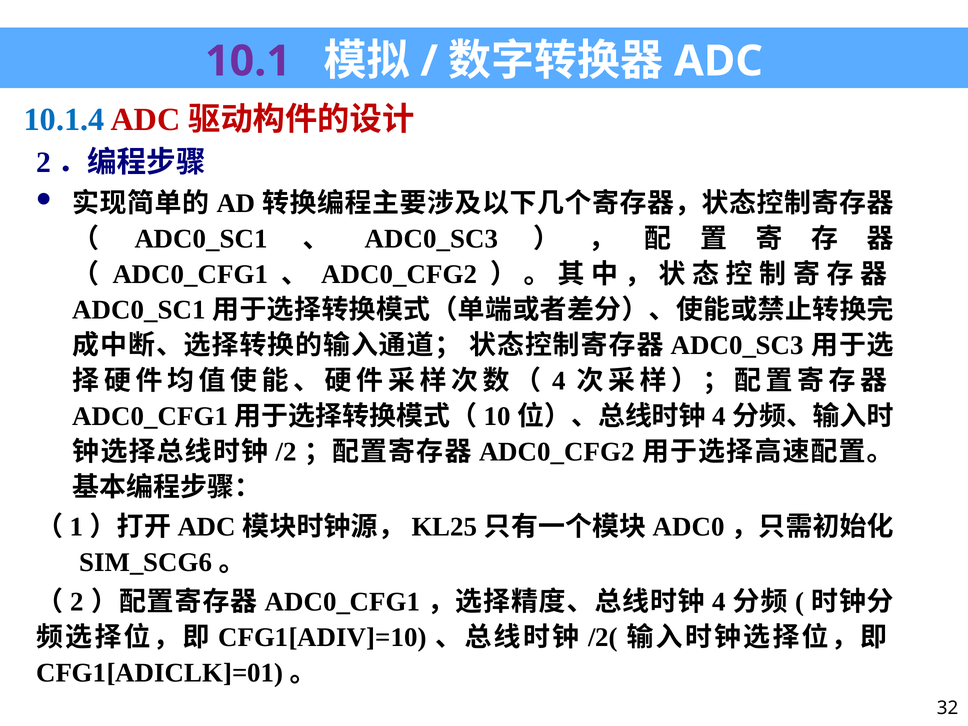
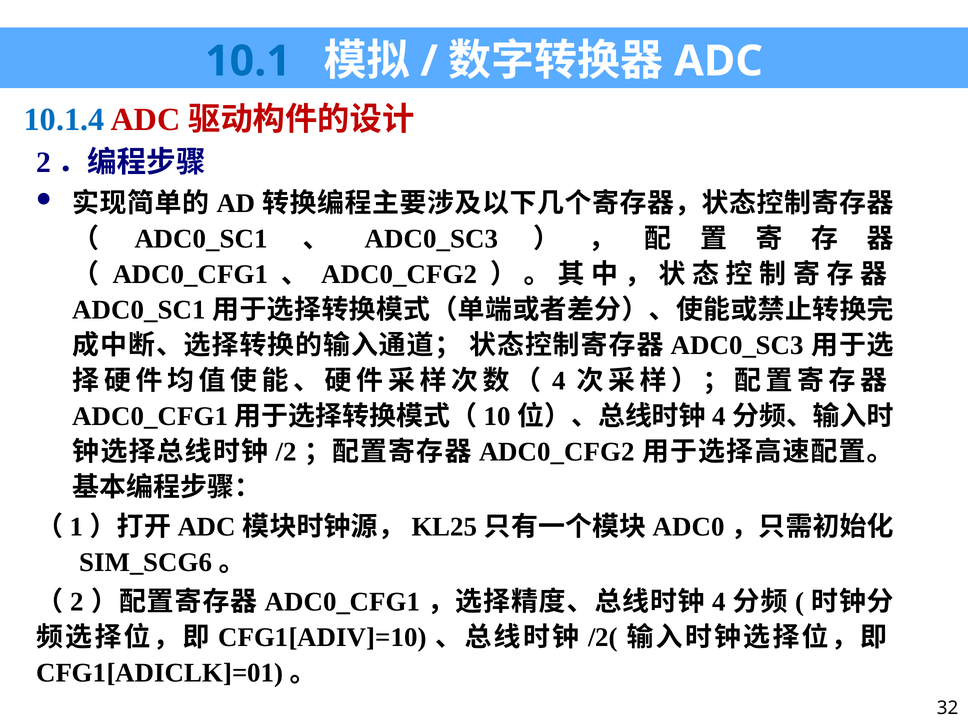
10.1 colour: purple -> blue (248, 61)
